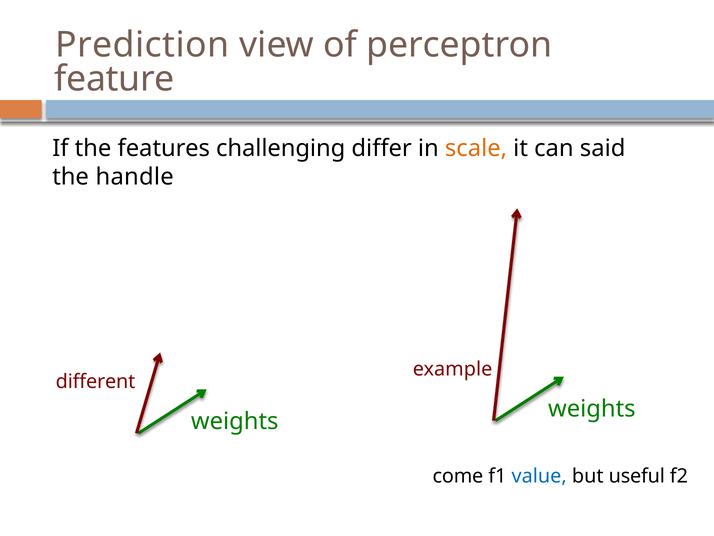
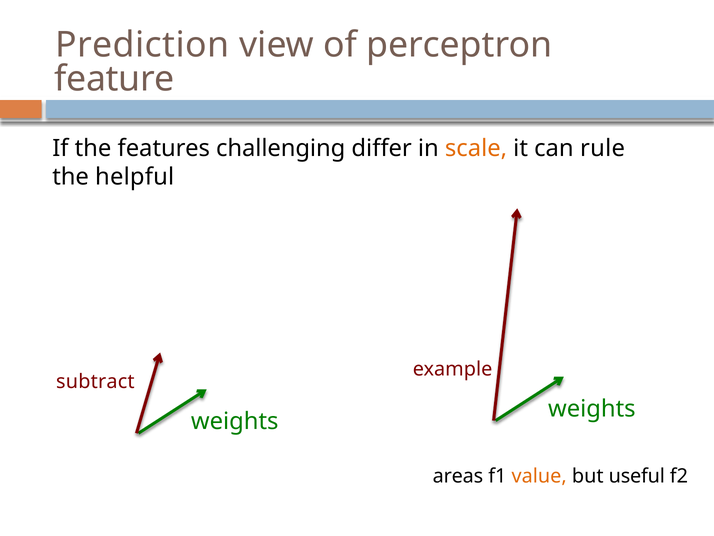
said: said -> rule (603, 148)
handle: handle -> helpful (135, 177)
different: different -> subtract (95, 381)
come: come -> areas (458, 476)
value colour: blue -> orange (539, 476)
